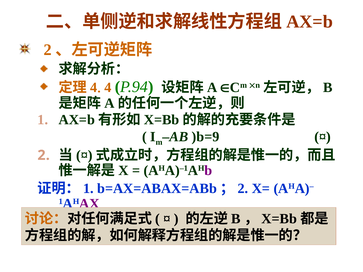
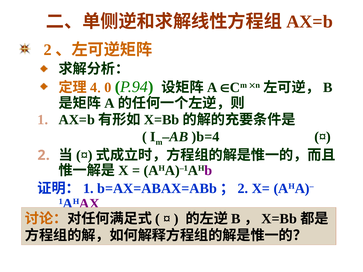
4: 4 -> 0 (108, 88)
)b=9: )b=9 -> )b=4 (206, 137)
